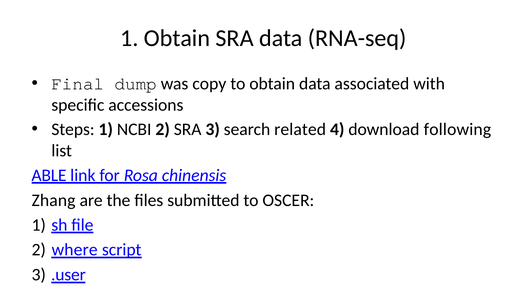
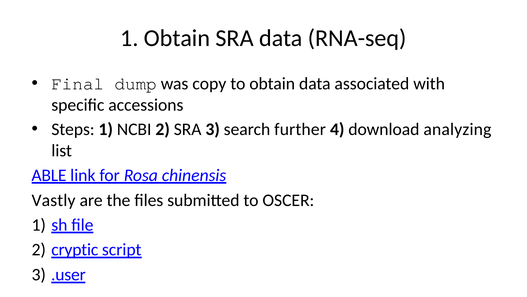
related: related -> further (300, 129)
following: following -> analyzing (457, 129)
Zhang: Zhang -> Vastly (54, 200)
where: where -> cryptic (75, 249)
